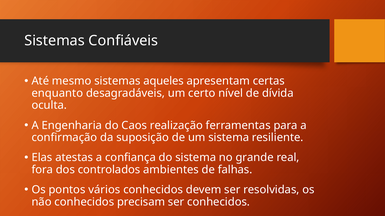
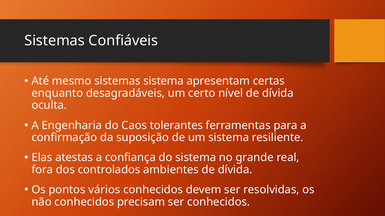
sistemas aqueles: aqueles -> sistema (164, 81)
realização: realização -> tolerantes (176, 126)
ambientes de falhas: falhas -> dívida (235, 170)
